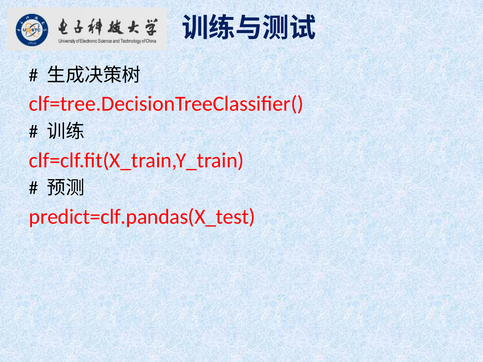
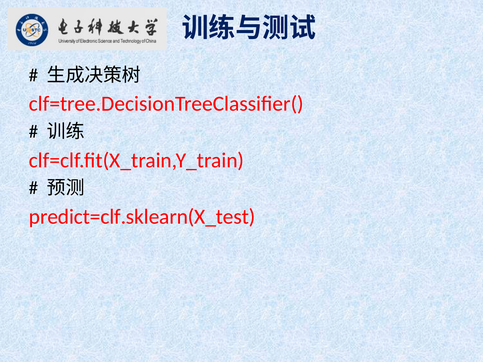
predict=clf.pandas(X_test: predict=clf.pandas(X_test -> predict=clf.sklearn(X_test (142, 217)
